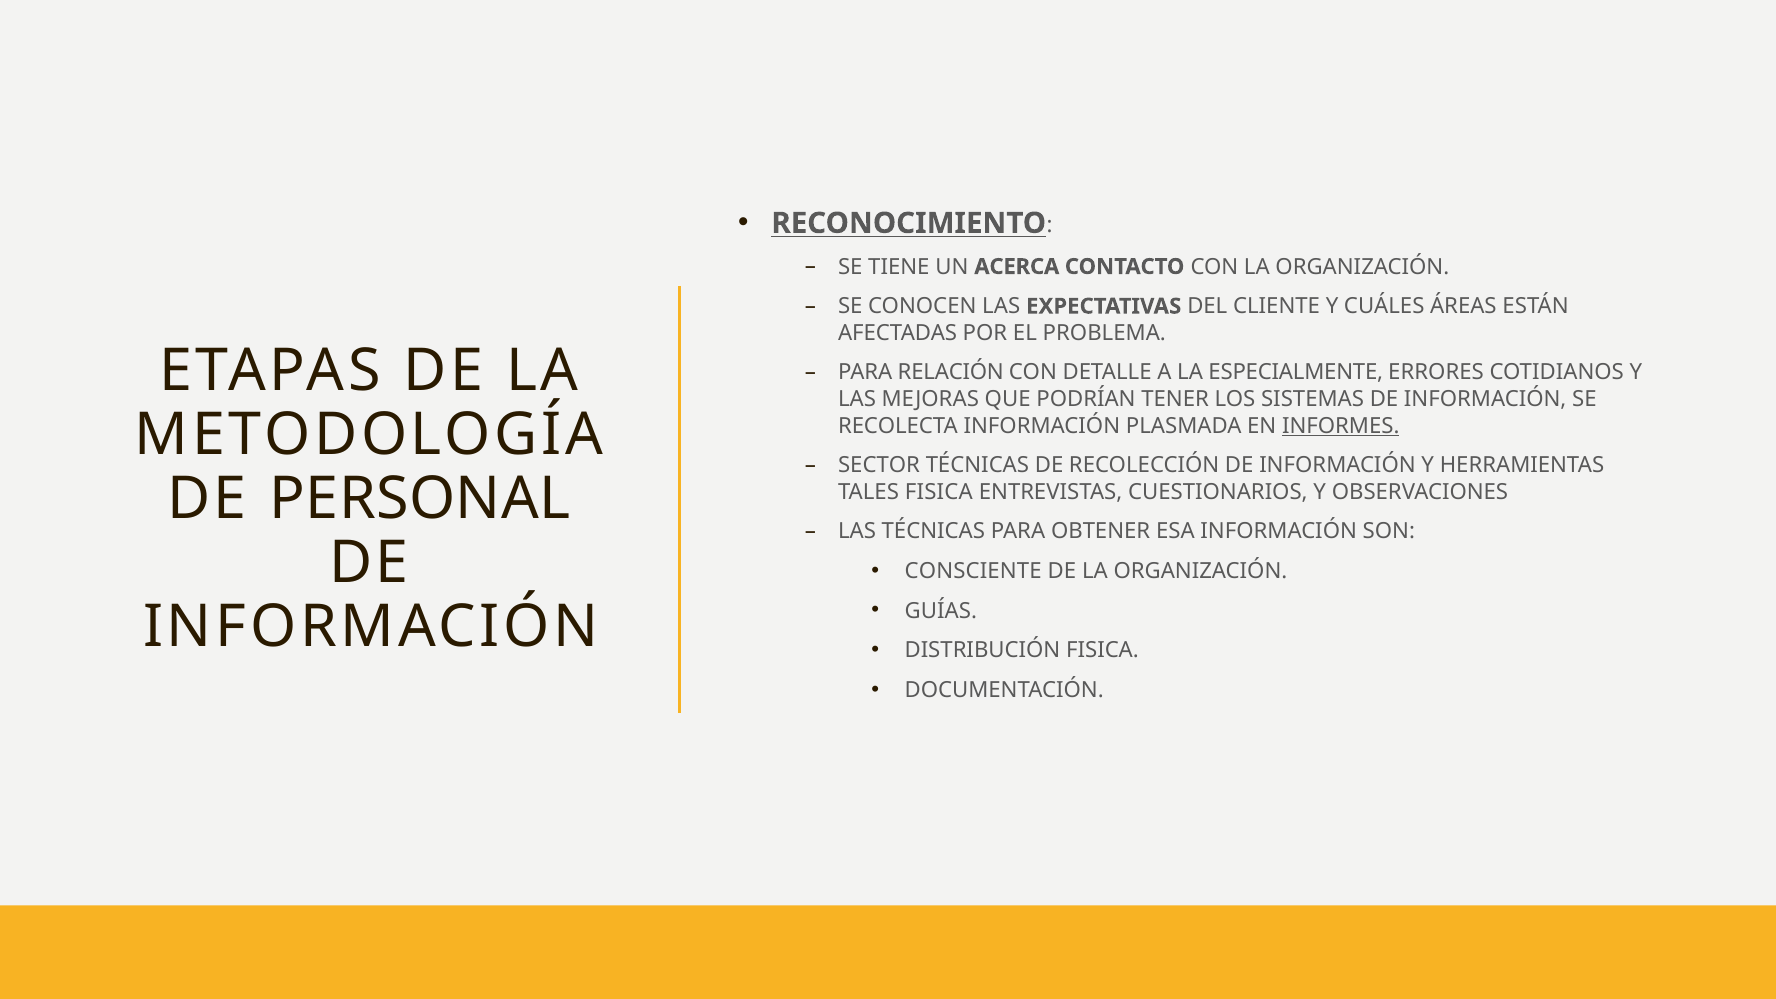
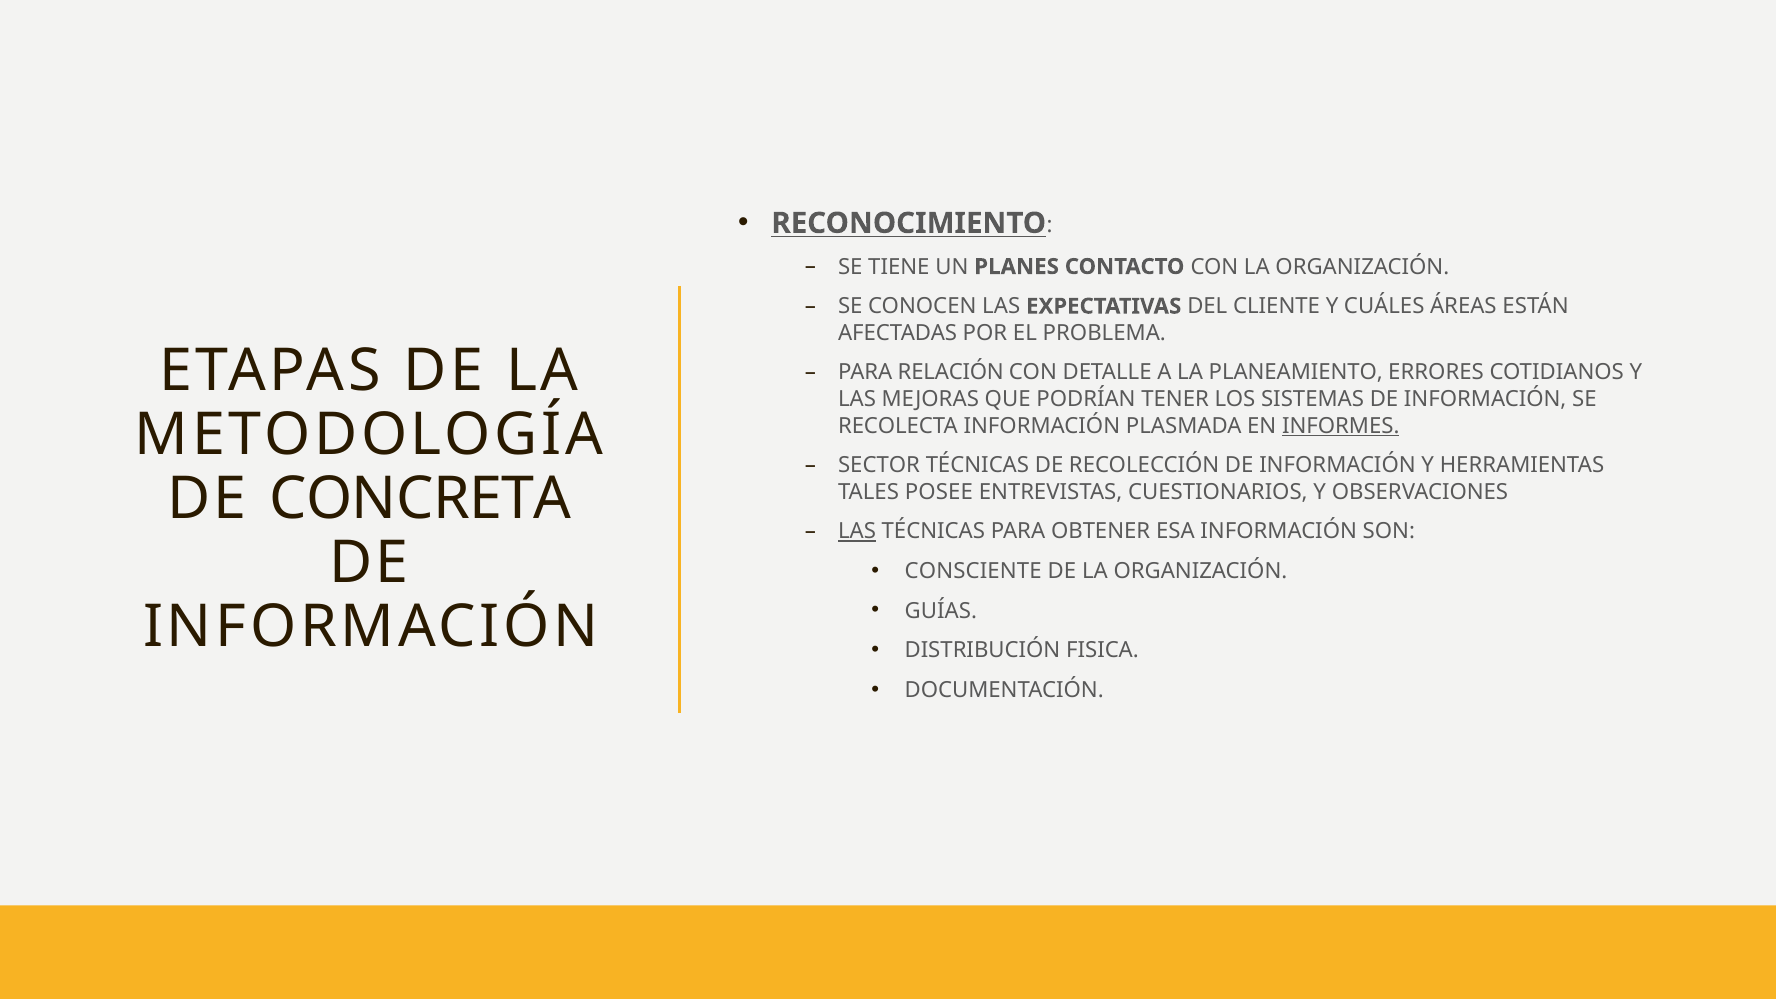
ACERCA: ACERCA -> PLANES (1017, 267)
ESPECIALMENTE: ESPECIALMENTE -> PLANEAMIENTO (1296, 373)
PERSONAL: PERSONAL -> CONCRETA (421, 499)
TALES FISICA: FISICA -> POSEE (939, 492)
LAS underline: none -> present (857, 532)
